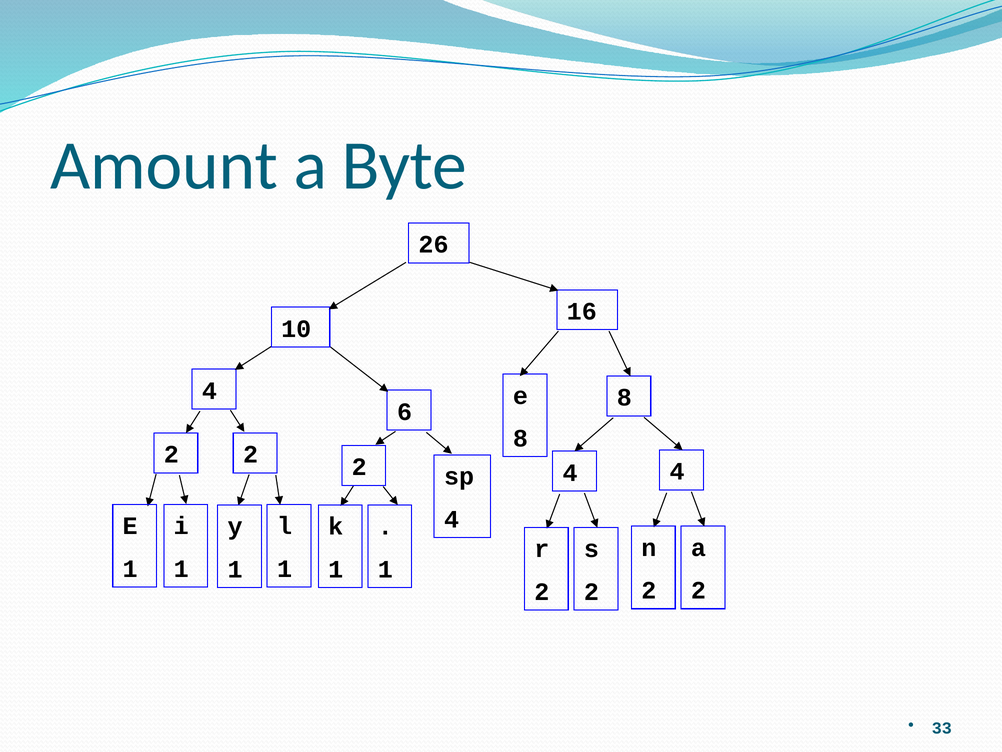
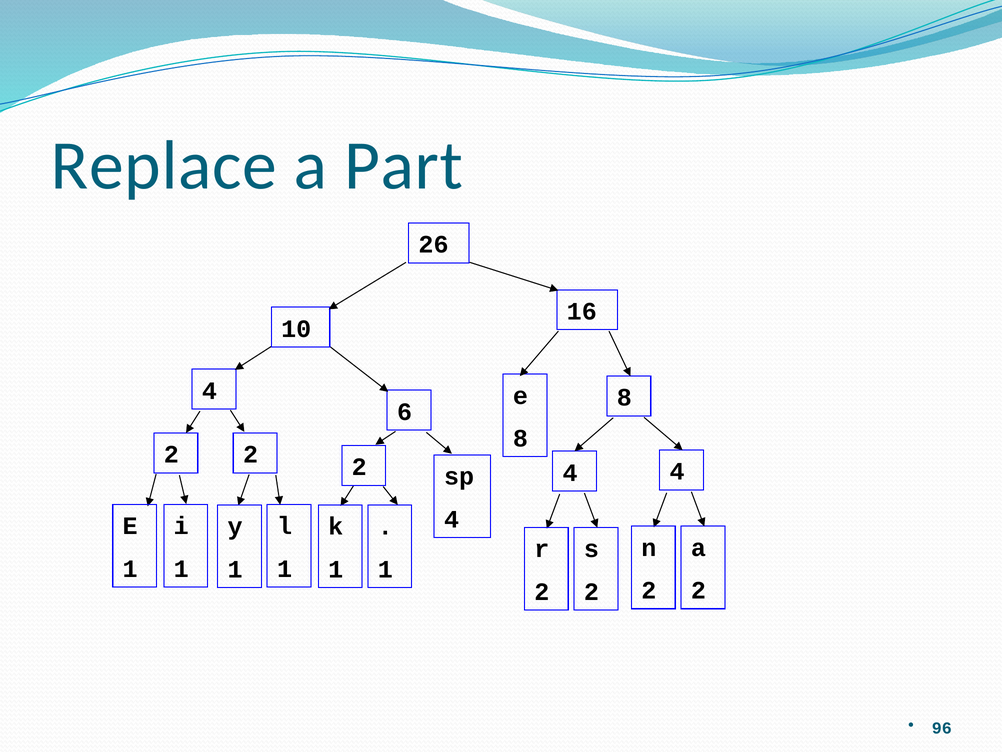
Amount: Amount -> Replace (164, 165)
Byte: Byte -> Part (404, 165)
33: 33 -> 96 (942, 728)
